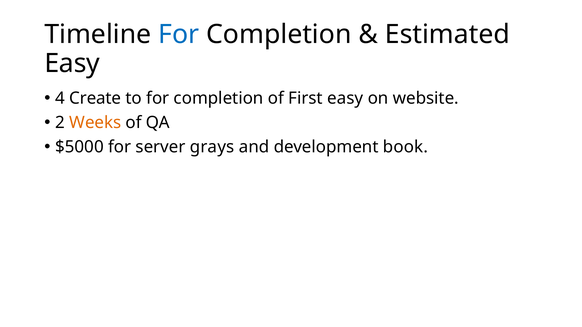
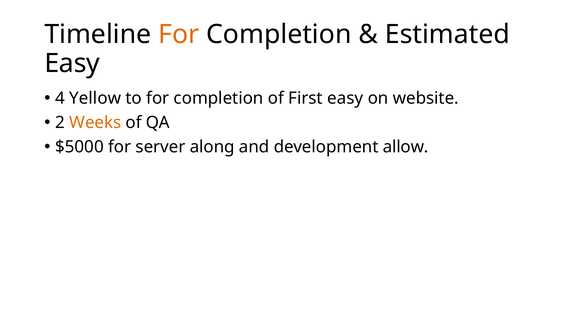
For colour: blue -> orange (179, 34)
Create: Create -> Yellow (95, 98)
grays: grays -> along (212, 147)
book: book -> allow (406, 147)
